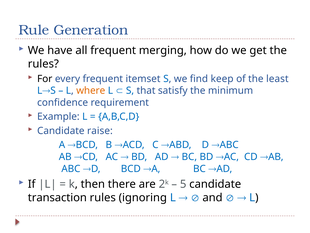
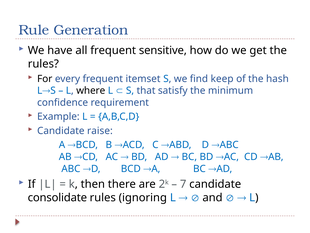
merging: merging -> sensitive (163, 50)
least: least -> hash (277, 79)
where colour: orange -> black (91, 91)
5: 5 -> 7 (183, 184)
transaction: transaction -> consolidate (57, 197)
